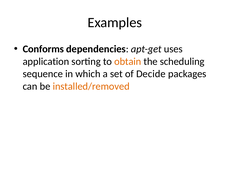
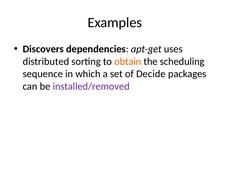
Conforms: Conforms -> Discovers (43, 49)
application: application -> distributed (46, 61)
installed/removed colour: orange -> purple (91, 86)
